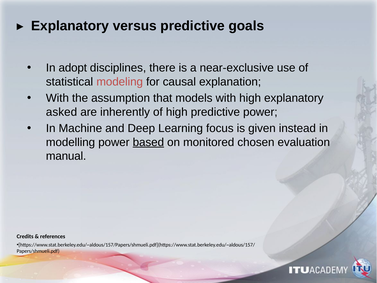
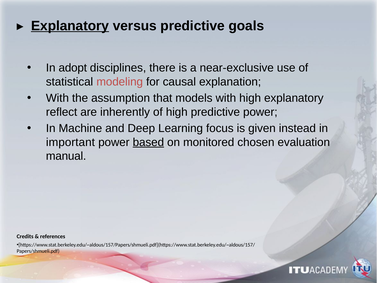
Explanatory underline: none -> present (70, 26)
asked: asked -> reflect (62, 112)
modelling: modelling -> important (70, 142)
